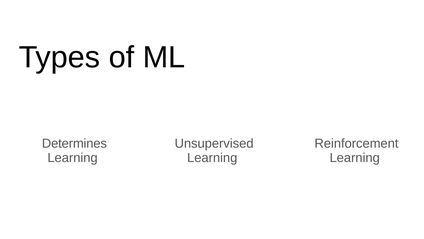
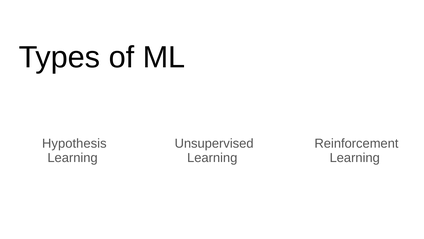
Determines: Determines -> Hypothesis (74, 143)
